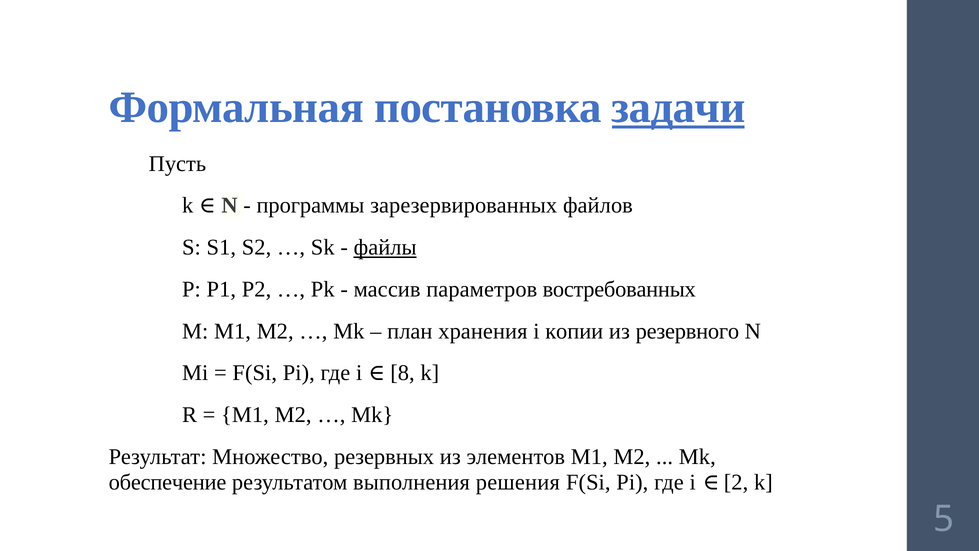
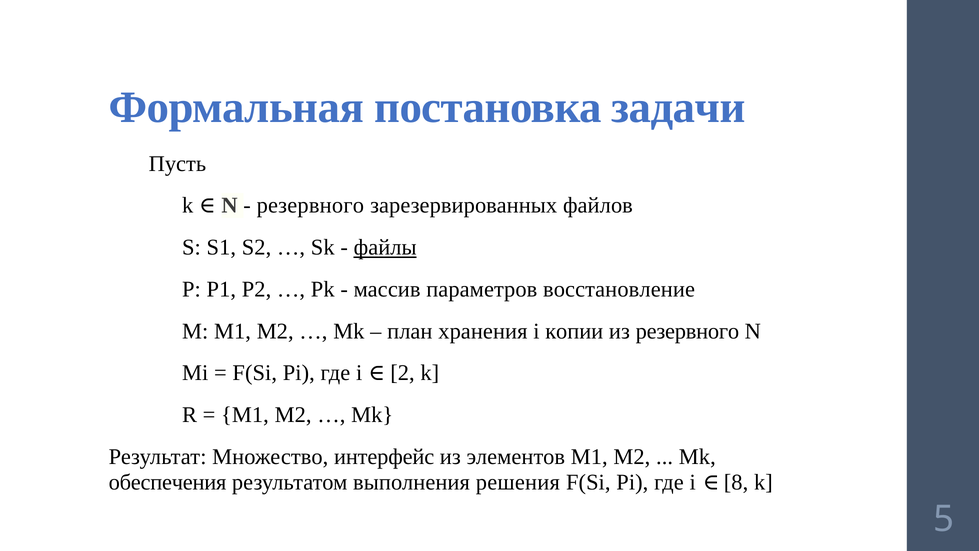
задачи underline: present -> none (678, 108)
программы: программы -> резервного (310, 205)
востребованных: востребованных -> восстановление (619, 289)
8: 8 -> 2 (402, 373)
резервных: резервных -> интерфейс (384, 457)
обеспечение: обеспечение -> обеспечения (168, 482)
2: 2 -> 8 (736, 482)
